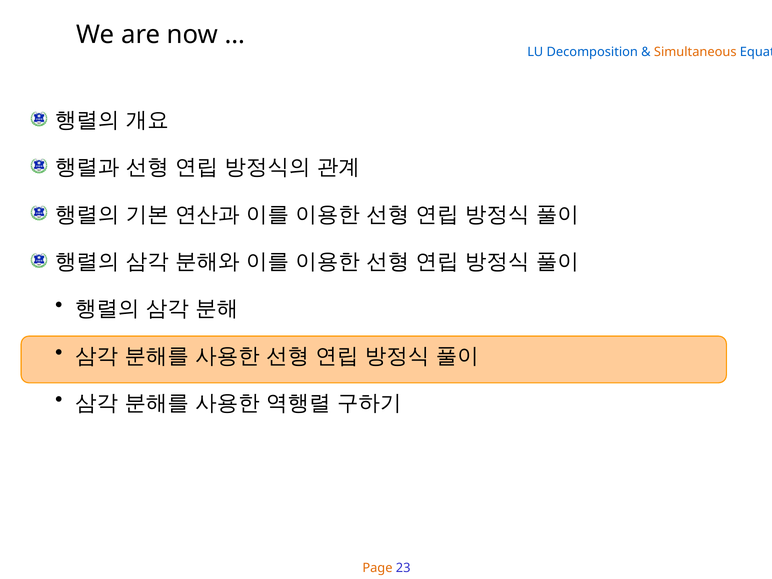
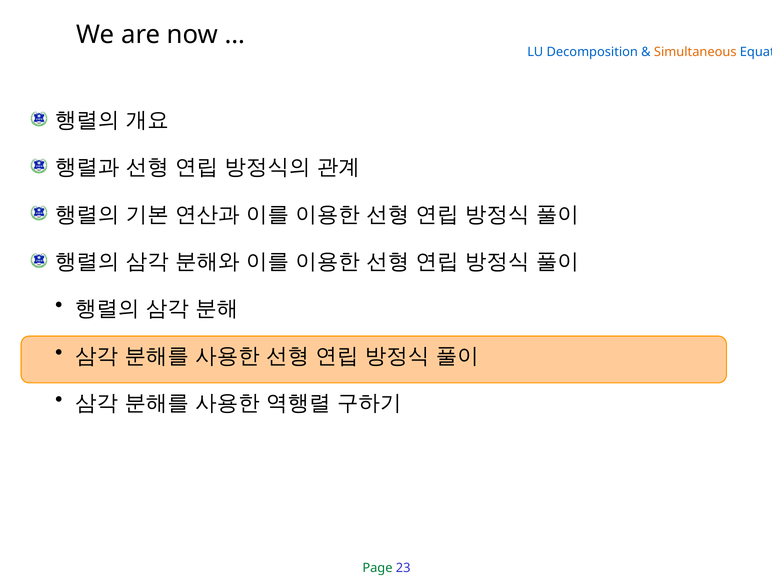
Page colour: orange -> green (377, 568)
